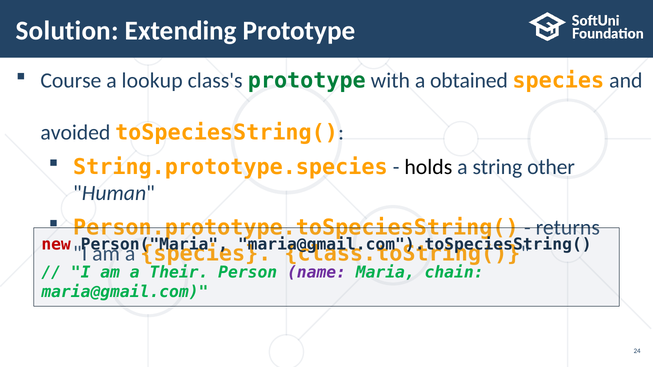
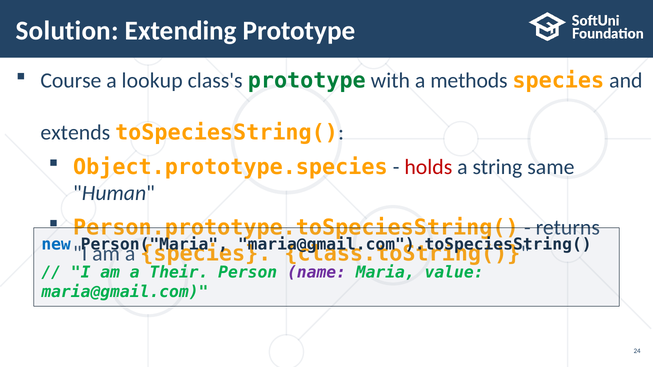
obtained: obtained -> methods (469, 81)
avoided: avoided -> extends (75, 133)
String.prototype.species: String.prototype.species -> Object.prototype.species (230, 167)
holds colour: black -> red (428, 167)
other: other -> same (551, 167)
new colour: red -> blue (56, 245)
chain: chain -> value (454, 272)
